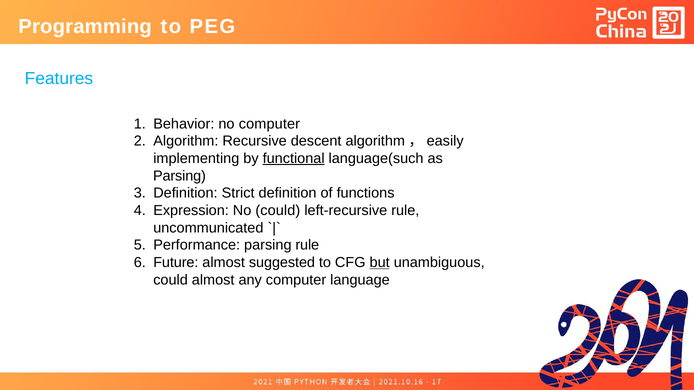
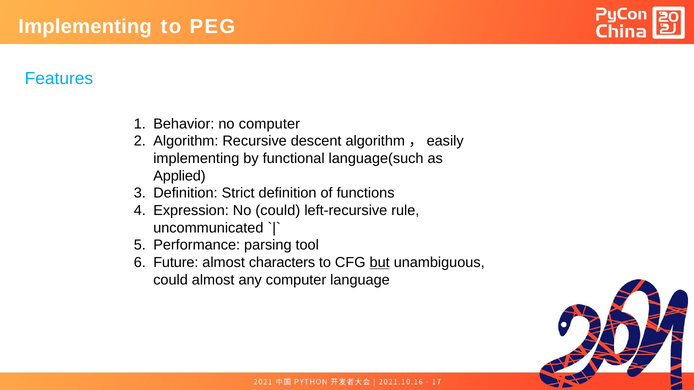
Programming: Programming -> Implementing (85, 26)
functional underline: present -> none (294, 159)
Parsing: Parsing -> Applied (179, 176)
parsing rule: rule -> tool (307, 245)
suggested: suggested -> characters (282, 263)
